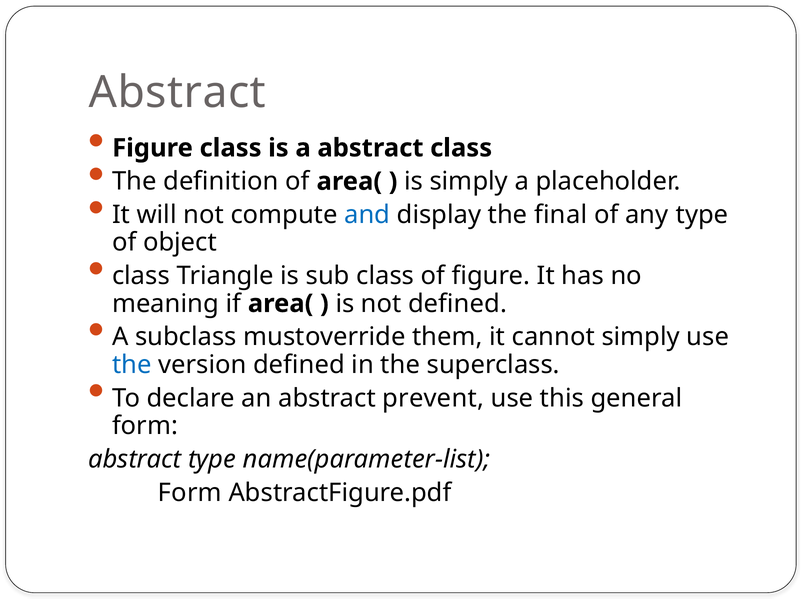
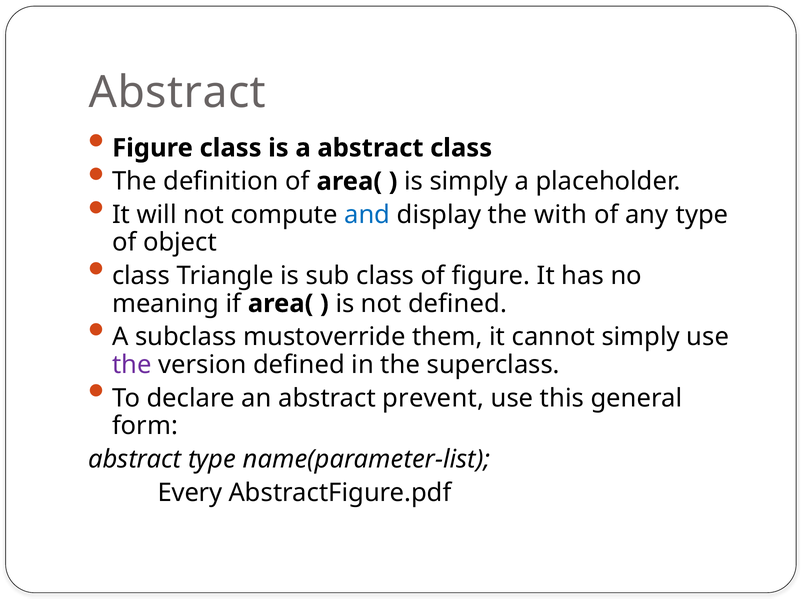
final: final -> with (561, 215)
the colour: blue -> purple (132, 365)
Form: Form -> Every (190, 493)
